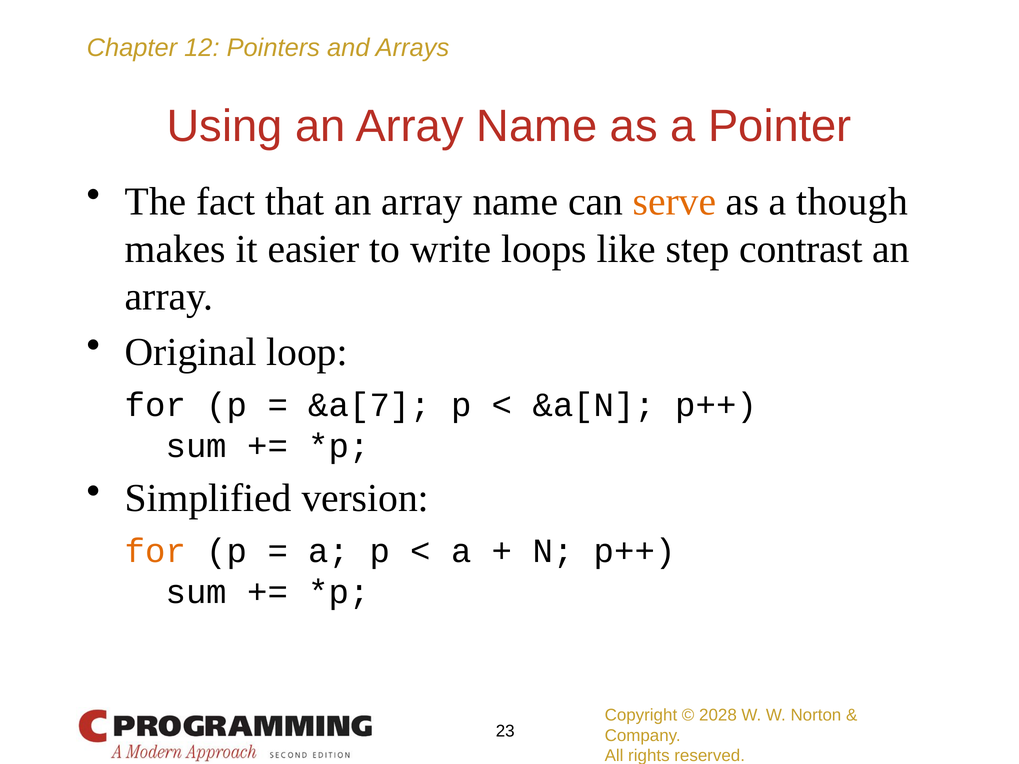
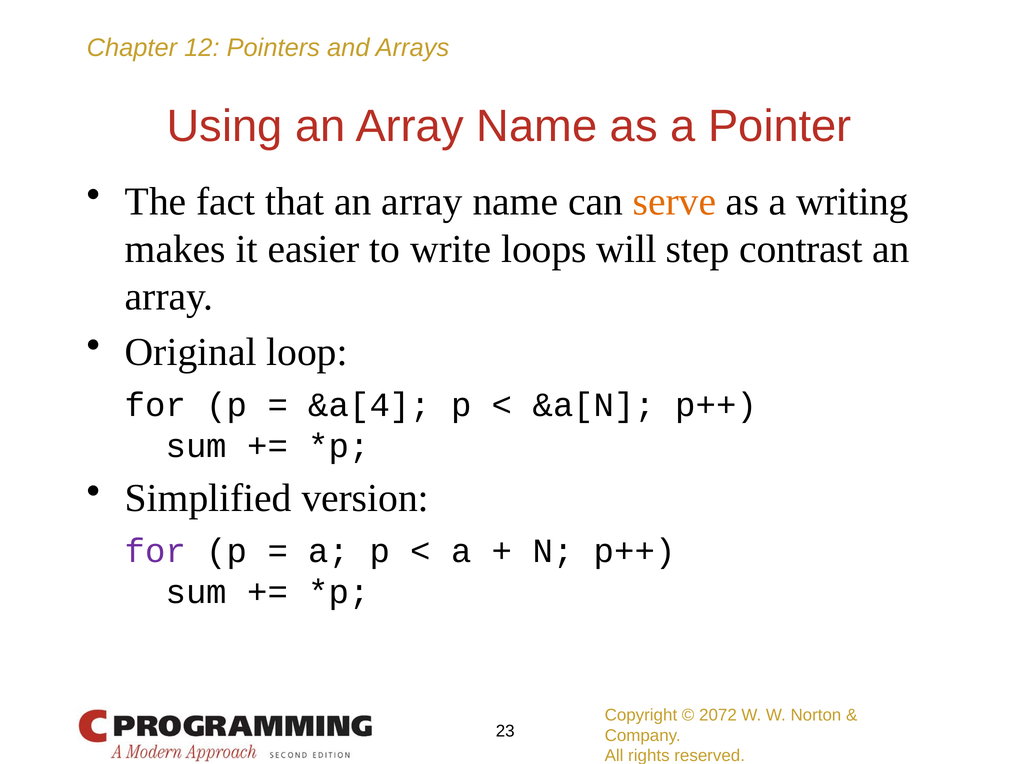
though: though -> writing (852, 202)
like: like -> will (626, 249)
&a[7: &a[7 -> &a[4 (370, 405)
for colour: orange -> purple (156, 551)
2028: 2028 -> 2072 (718, 715)
